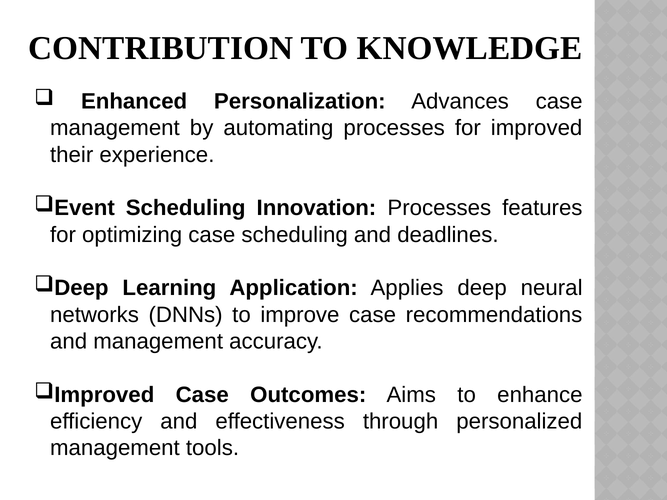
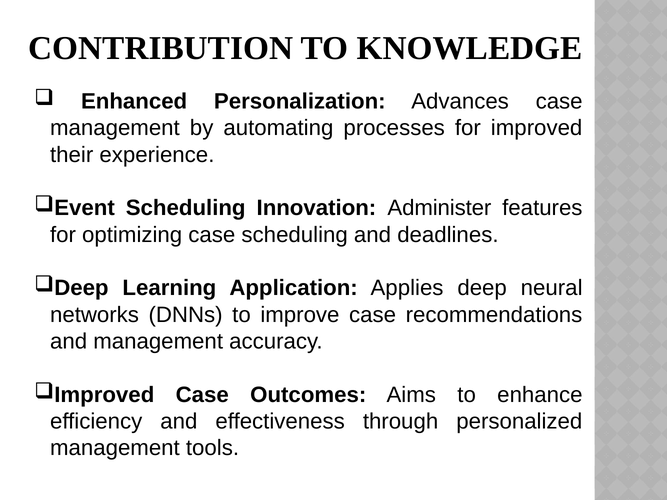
Innovation Processes: Processes -> Administer (439, 208)
